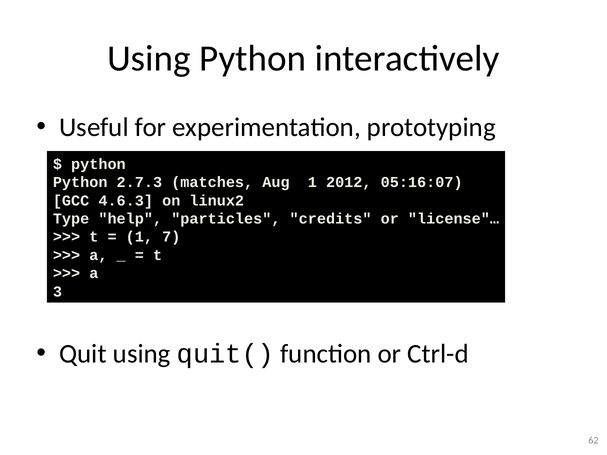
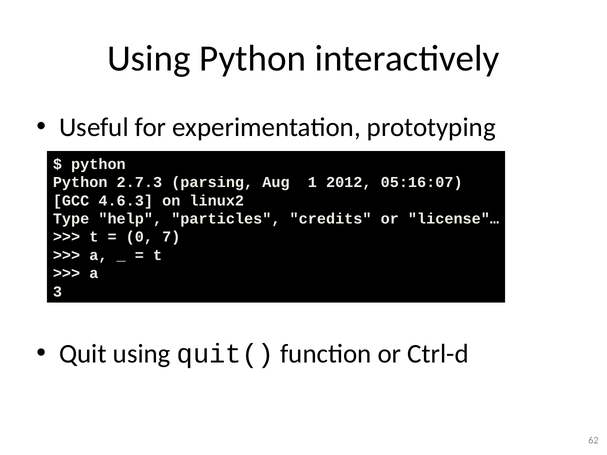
matches: matches -> parsing (212, 182)
1: 1 -> 0 (139, 237)
